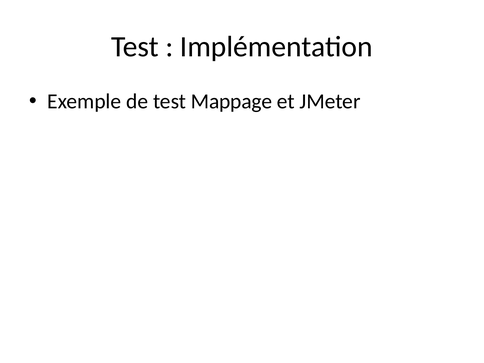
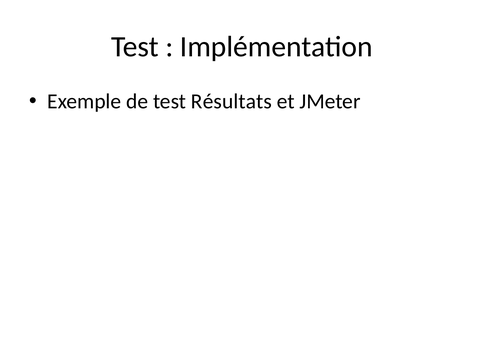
Mappage: Mappage -> Résultats (231, 102)
